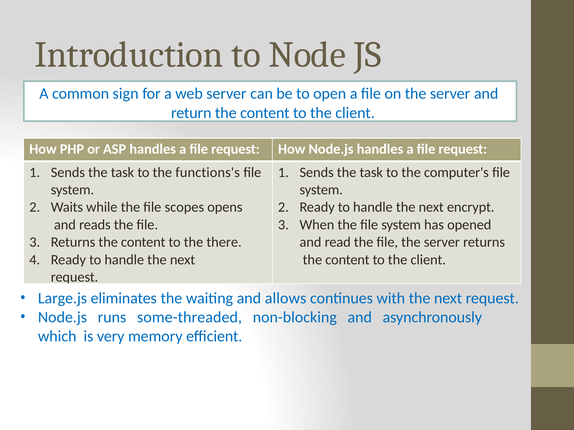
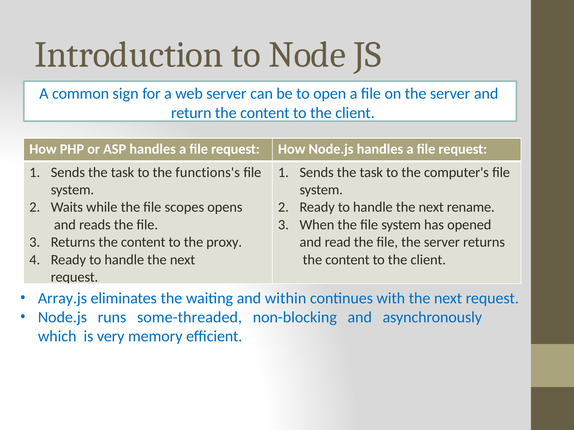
encrypt: encrypt -> rename (471, 208)
there: there -> proxy (224, 243)
Large.js: Large.js -> Array.js (62, 298)
allows: allows -> within (286, 298)
